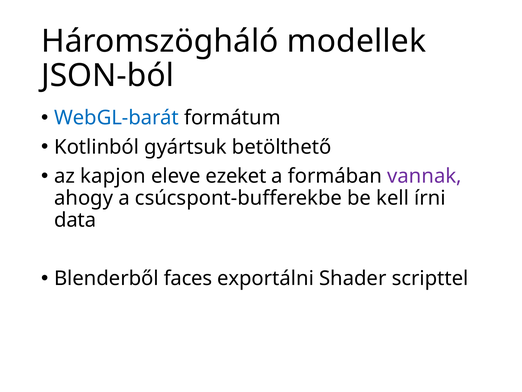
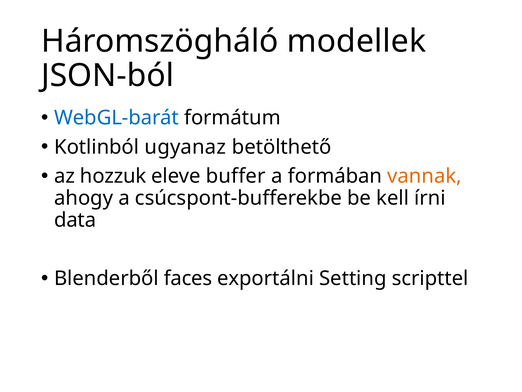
gyártsuk: gyártsuk -> ugyanaz (185, 147)
kapjon: kapjon -> hozzuk (113, 176)
ezeket: ezeket -> buffer (236, 176)
vannak colour: purple -> orange (425, 176)
Shader: Shader -> Setting (353, 278)
